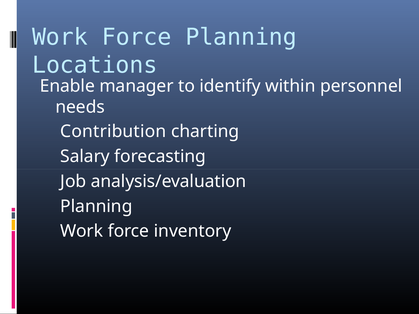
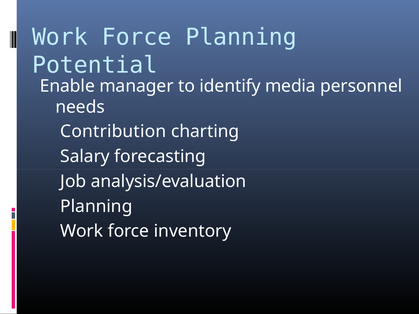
Locations: Locations -> Potential (95, 65)
within: within -> media (290, 86)
